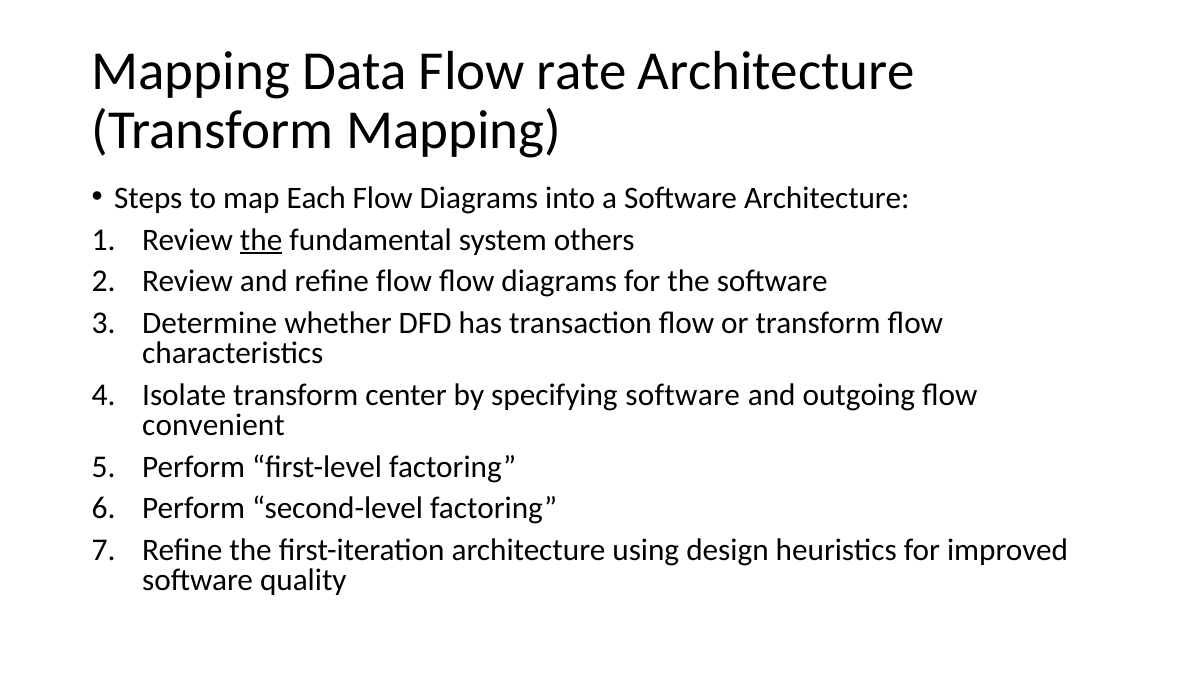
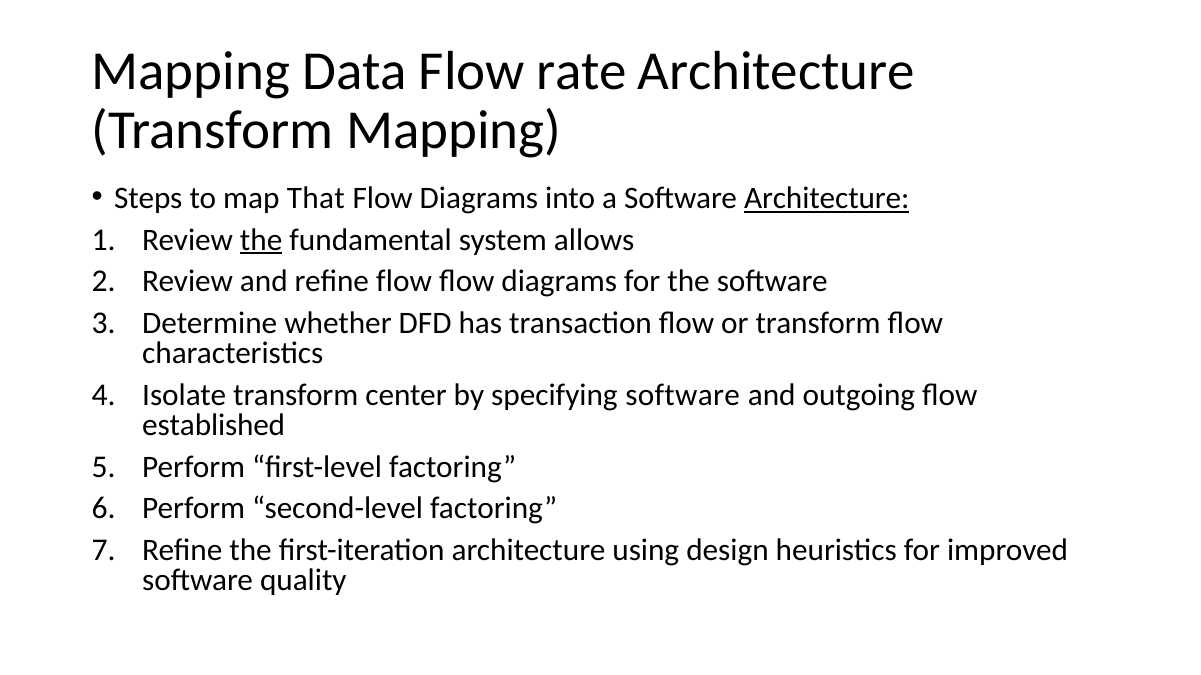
Each: Each -> That (316, 198)
Architecture underline: none -> present (827, 198)
others: others -> allows (594, 240)
convenient: convenient -> established (214, 426)
